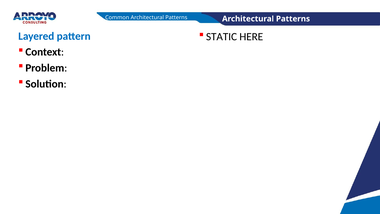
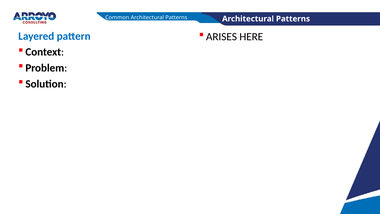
STATIC: STATIC -> ARISES (221, 37)
